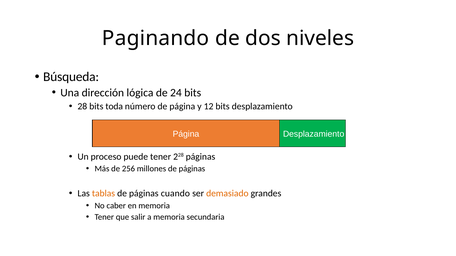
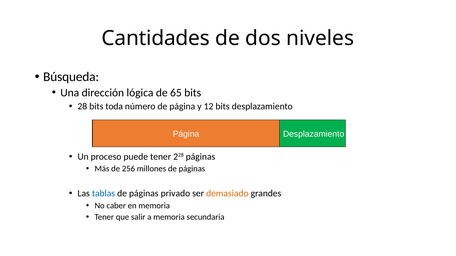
Paginando: Paginando -> Cantidades (156, 38)
24: 24 -> 65 (176, 93)
tablas colour: orange -> blue (103, 194)
cuando: cuando -> privado (175, 194)
